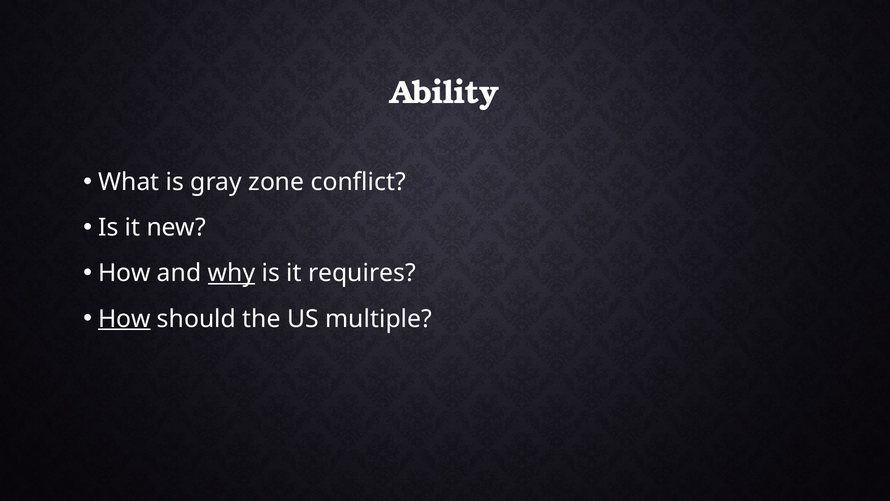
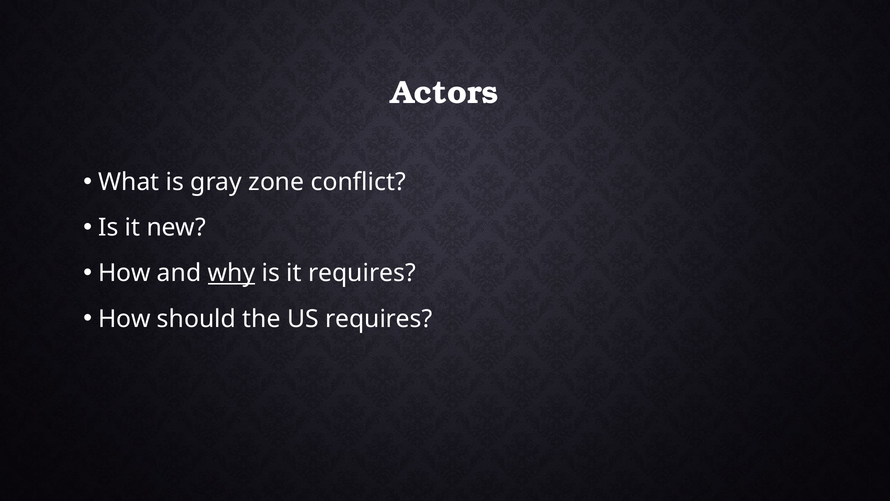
Ability: Ability -> Actors (445, 93)
How underline: present -> none (124, 319)
US multiple: multiple -> requires (379, 319)
